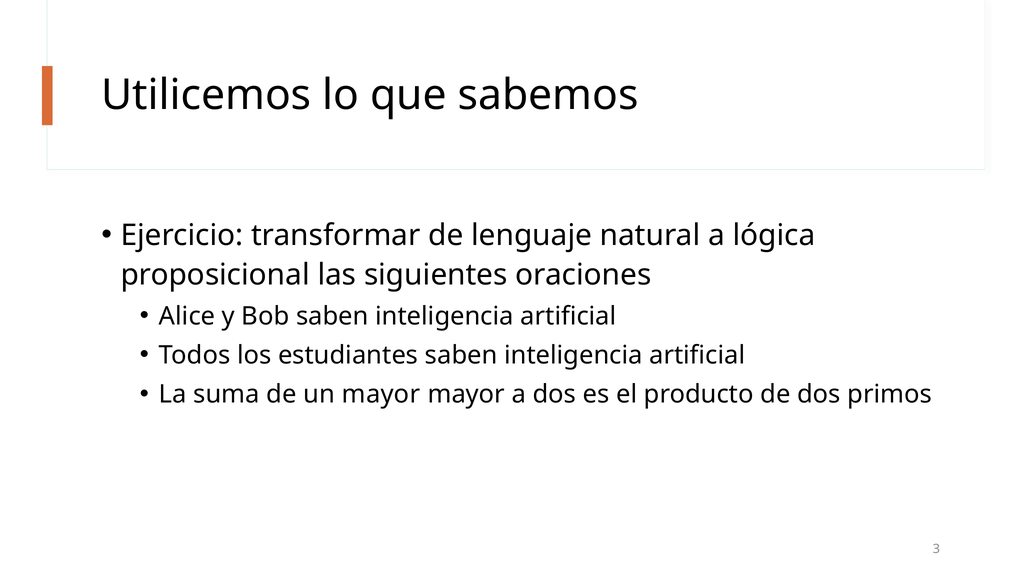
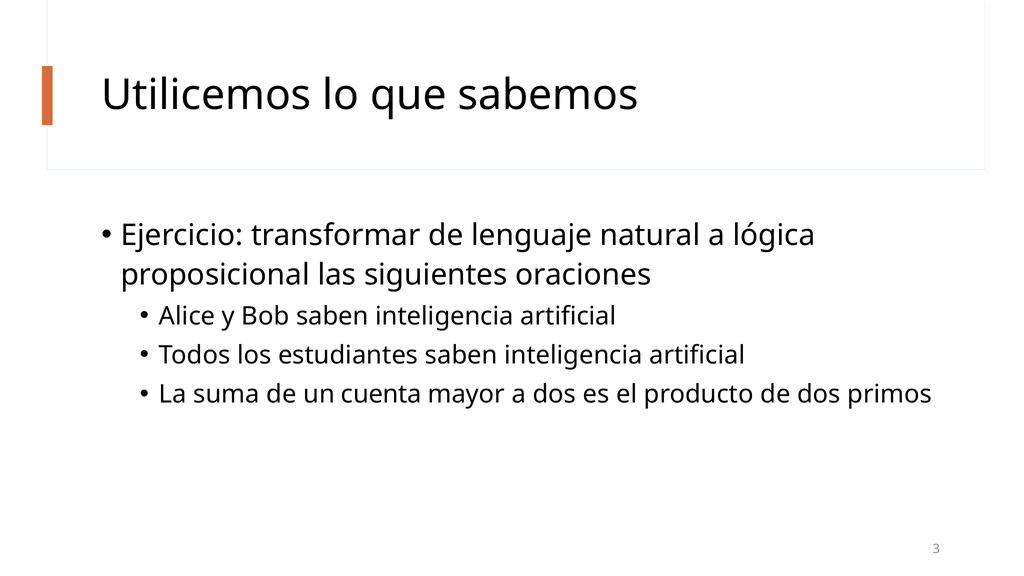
un mayor: mayor -> cuenta (381, 395)
